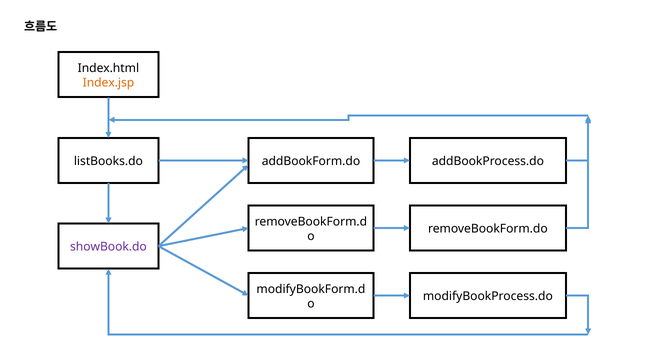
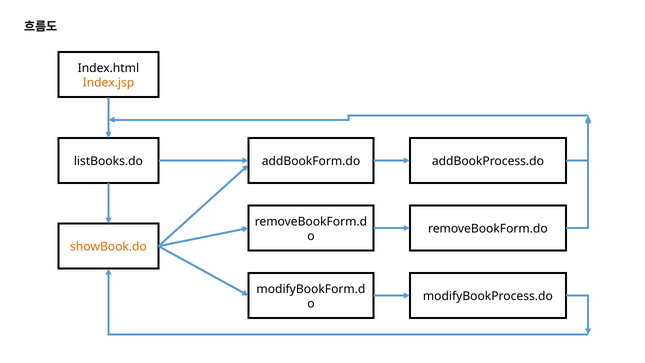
showBook.do colour: purple -> orange (108, 247)
